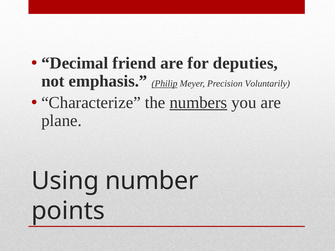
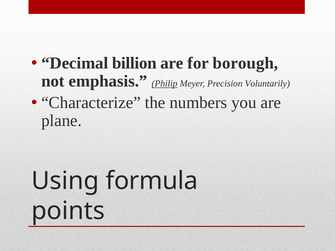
friend: friend -> billion (134, 63)
deputies: deputies -> borough (245, 63)
numbers underline: present -> none (198, 103)
number: number -> formula (152, 181)
